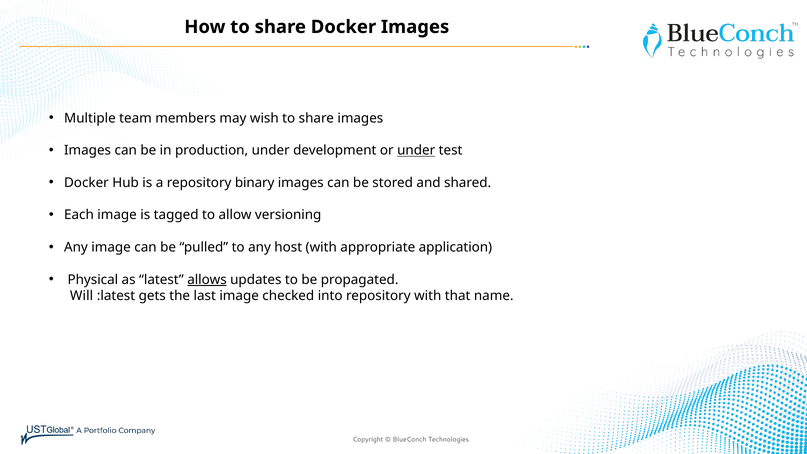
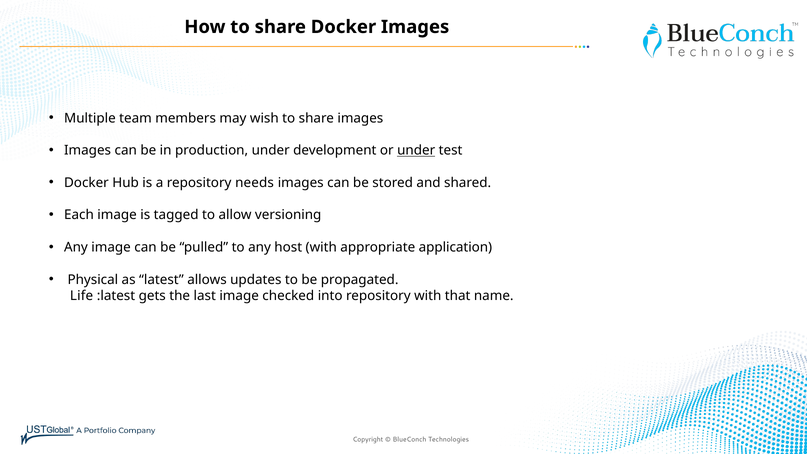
binary: binary -> needs (255, 183)
allows underline: present -> none (207, 280)
Will: Will -> Life (82, 296)
